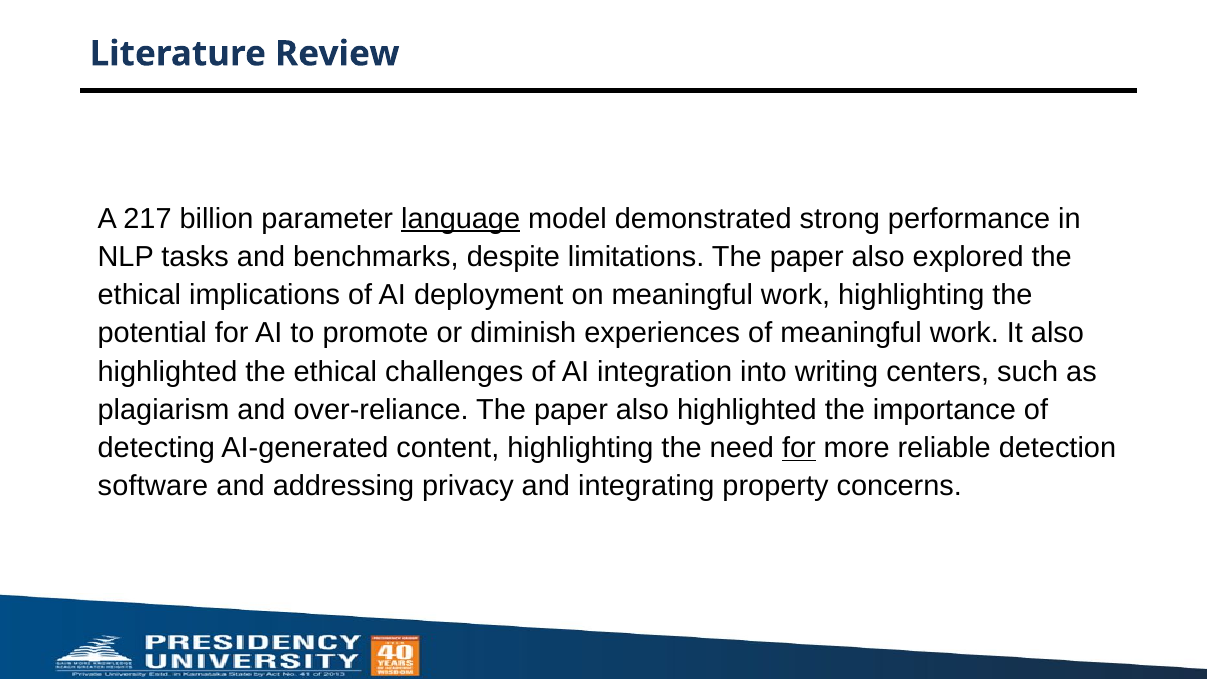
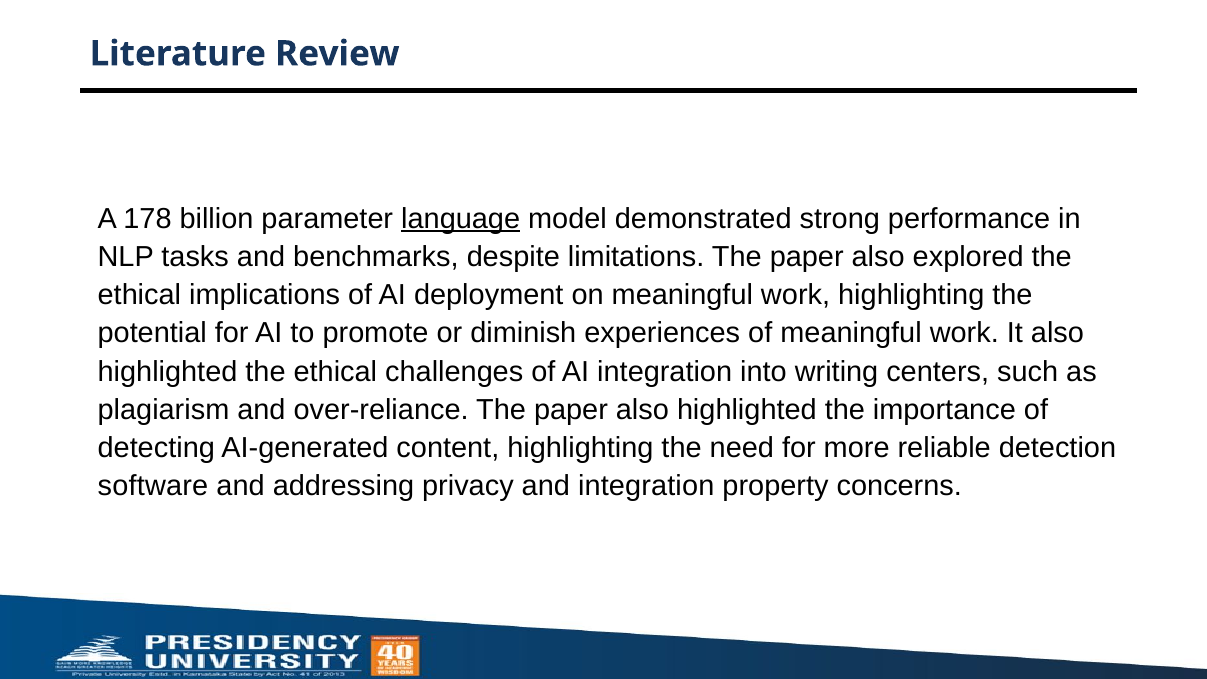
217: 217 -> 178 (147, 219)
for underline: present -> none (799, 448)
and integrating: integrating -> integration (646, 486)
